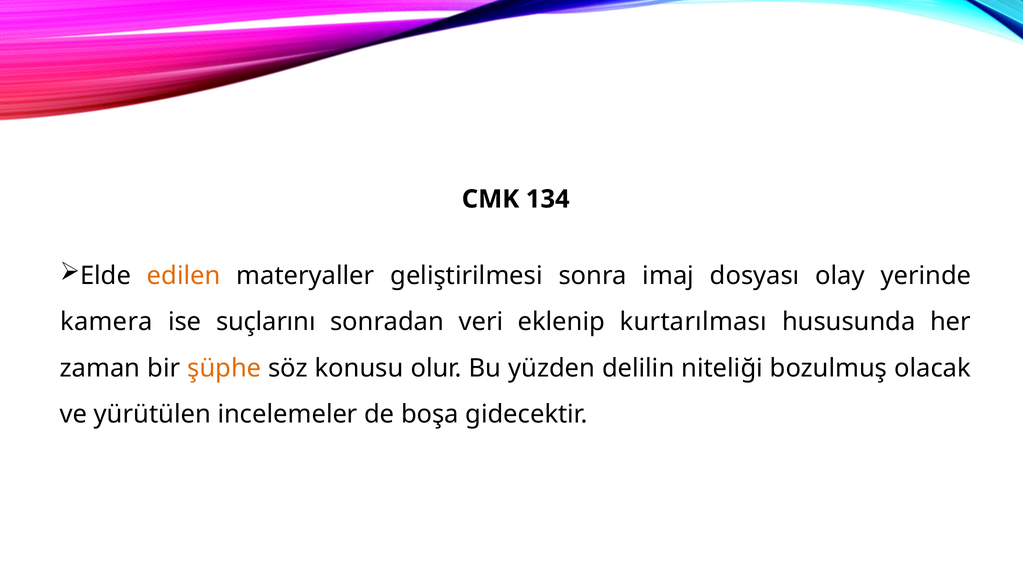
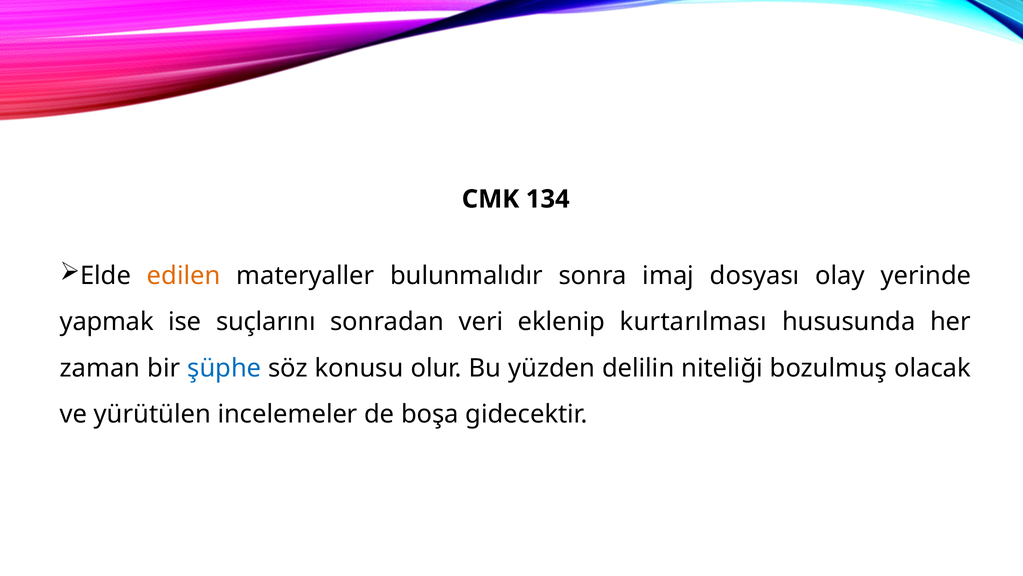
geliştirilmesi: geliştirilmesi -> bulunmalıdır (467, 276)
kamera: kamera -> yapmak (107, 322)
şüphe colour: orange -> blue (224, 368)
